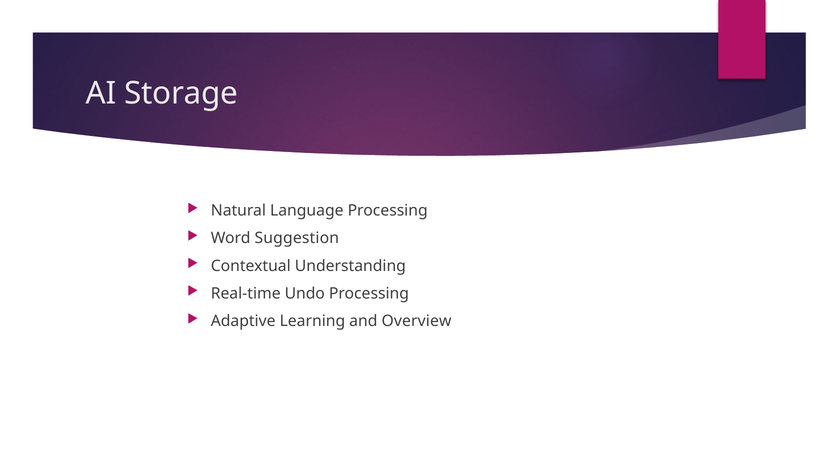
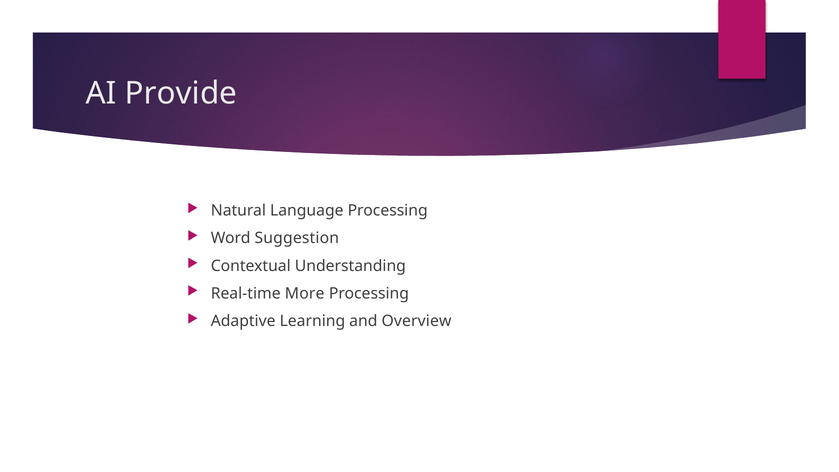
Storage: Storage -> Provide (181, 94)
Undo: Undo -> More (305, 294)
